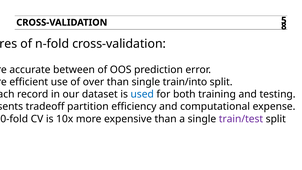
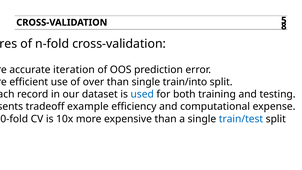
between: between -> iteration (74, 69)
partition: partition -> example (88, 106)
train/test colour: purple -> blue (241, 119)
